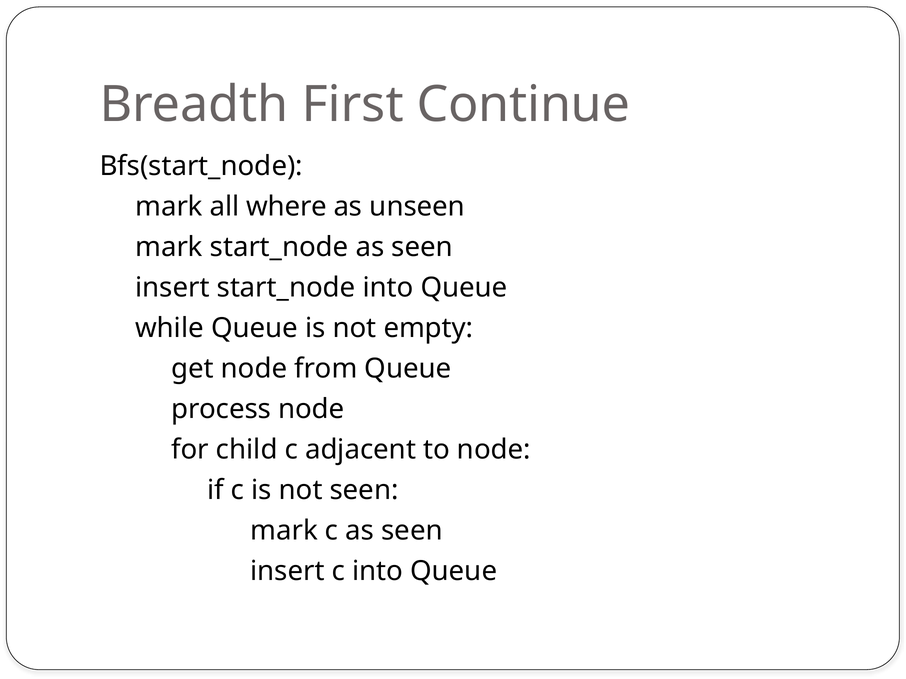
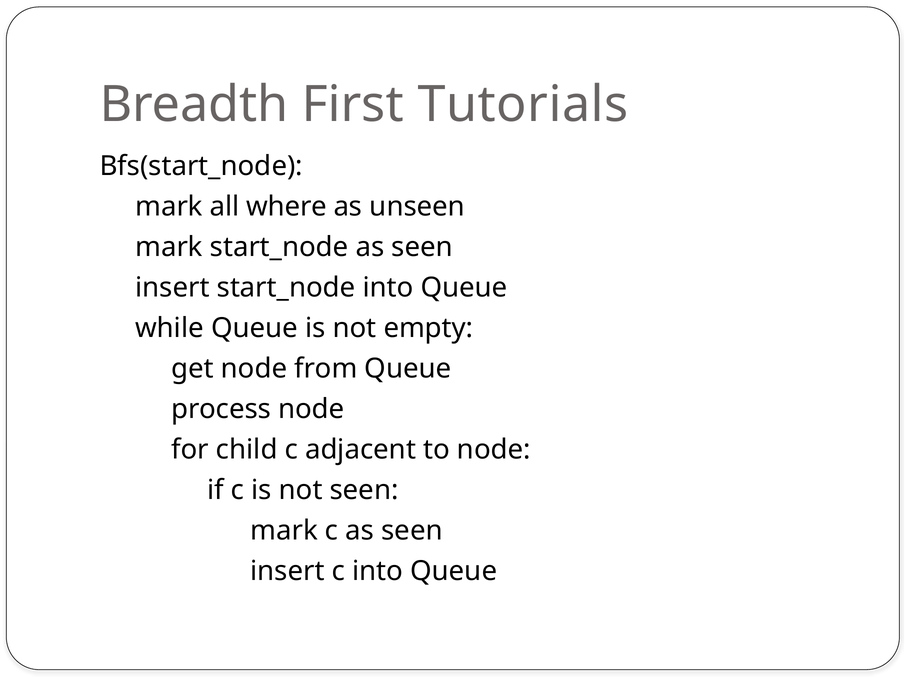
Continue: Continue -> Tutorials (523, 105)
